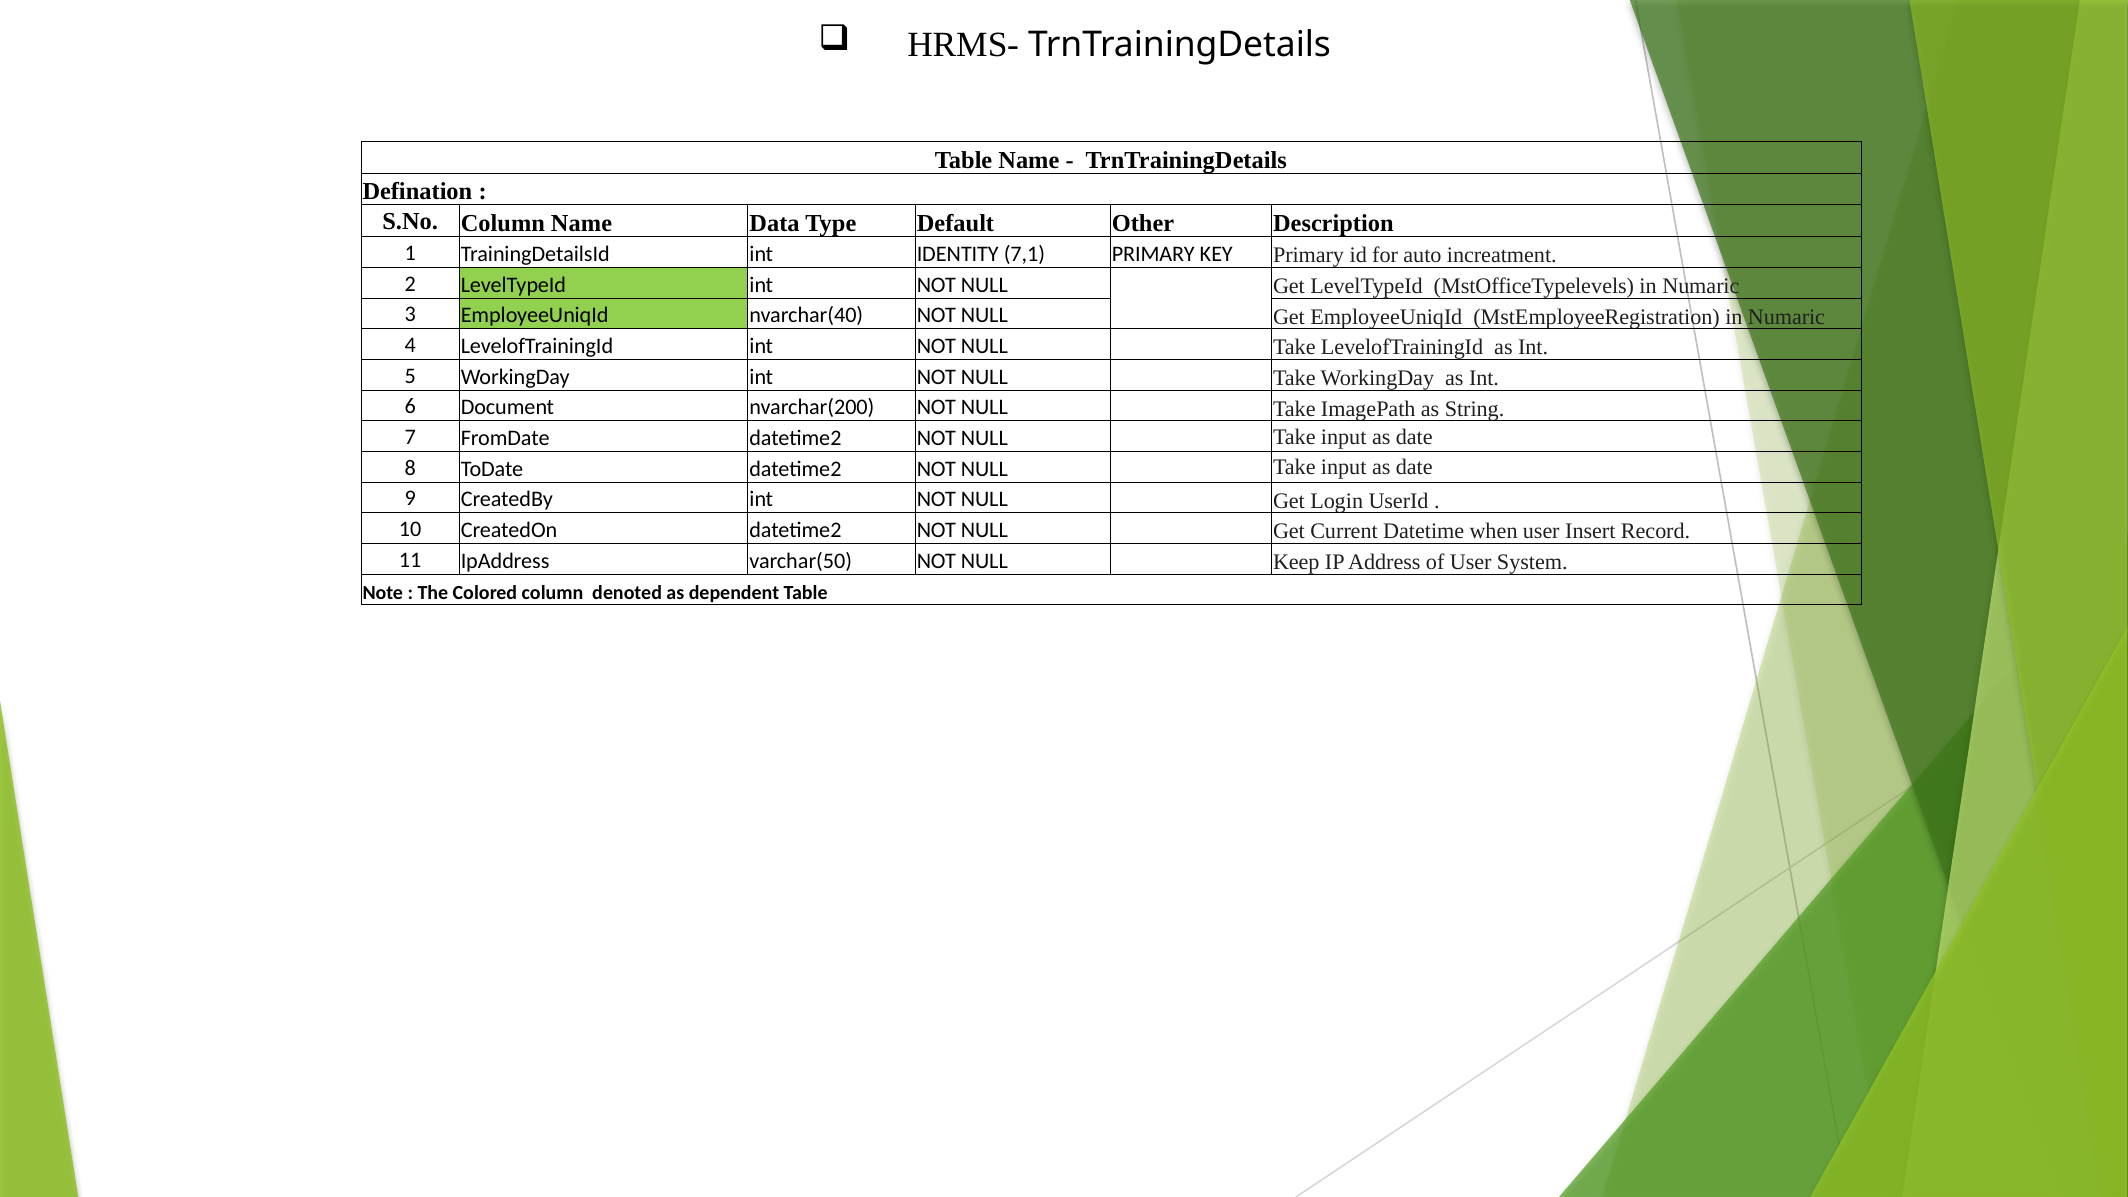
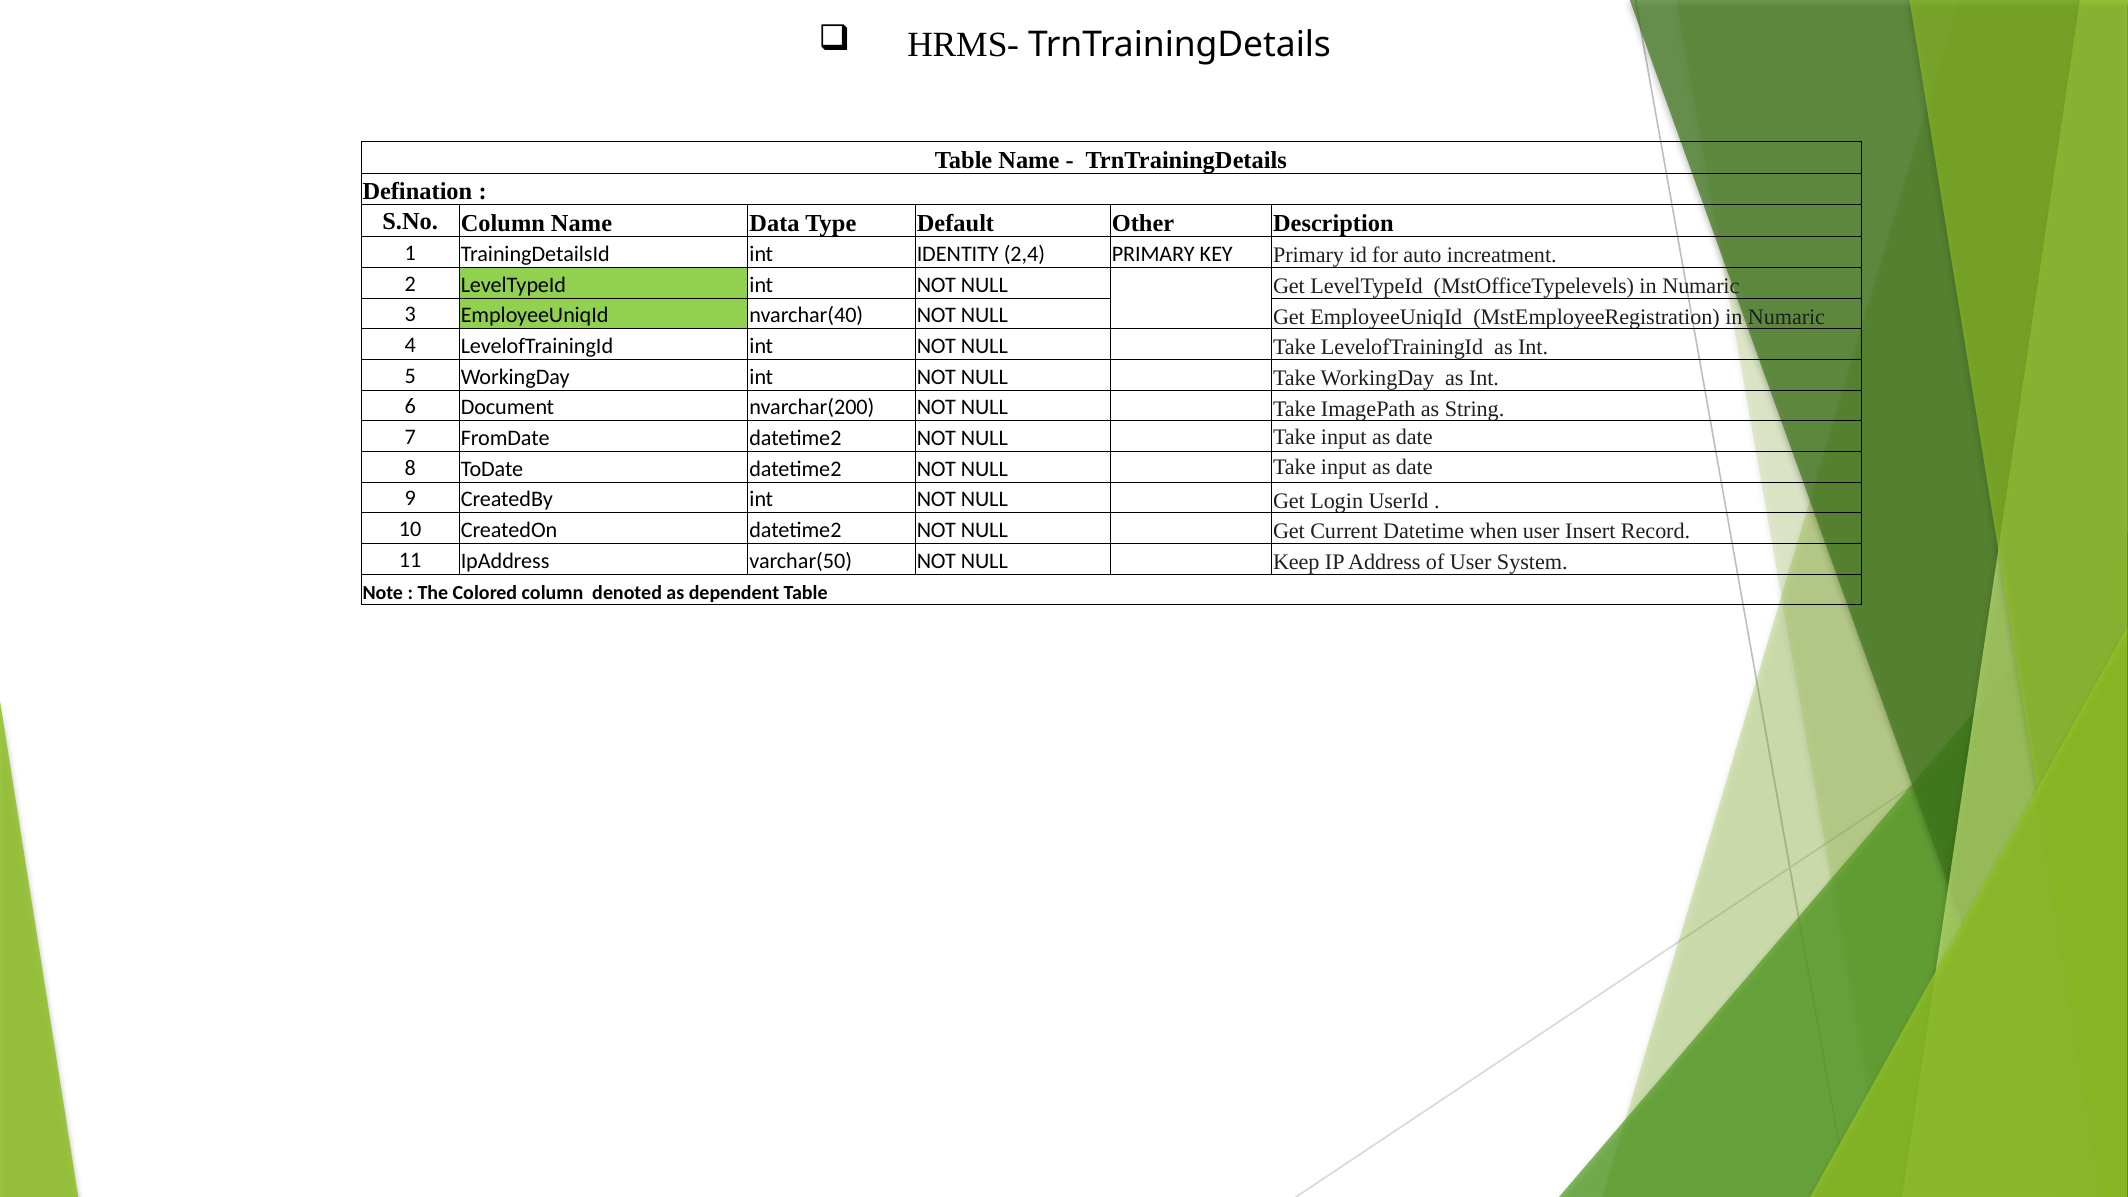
7,1: 7,1 -> 2,4 (1024, 254)
